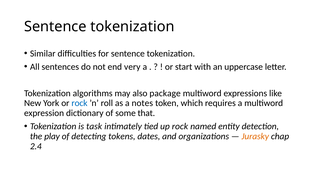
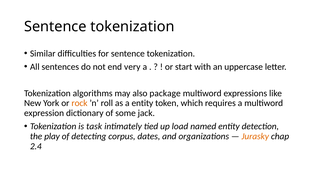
rock colour: blue -> orange (79, 103)
a notes: notes -> entity (142, 103)
that: that -> jack (146, 113)
up rock: rock -> load (180, 126)
tokens: tokens -> corpus (122, 136)
